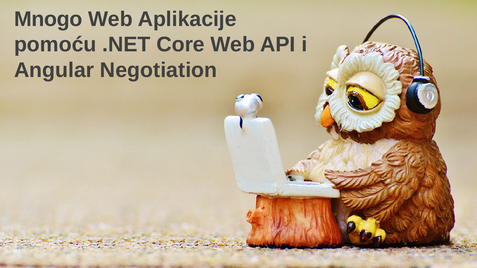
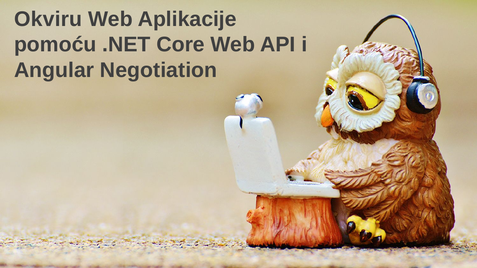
Mnogo: Mnogo -> Okviru (48, 19)
